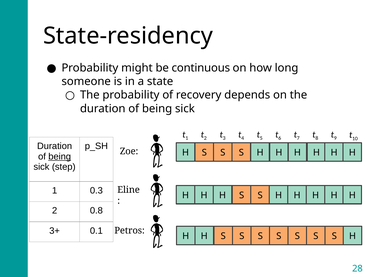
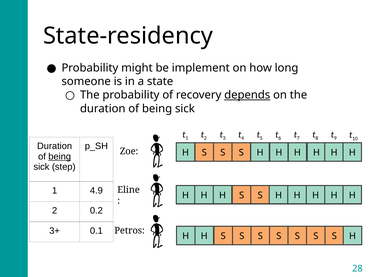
continuous: continuous -> implement (201, 68)
depends underline: none -> present (247, 95)
0.3: 0.3 -> 4.9 (96, 191)
0.8: 0.8 -> 0.2 (96, 211)
